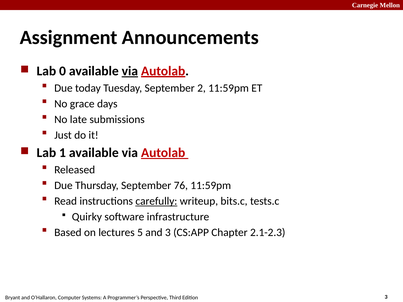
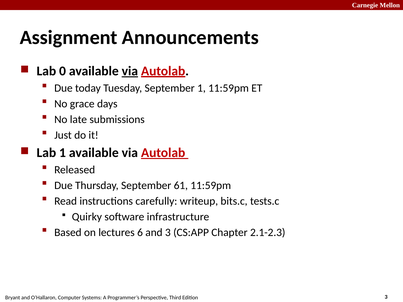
September 2: 2 -> 1 (202, 88)
76: 76 -> 61 (181, 186)
carefully underline: present -> none (156, 201)
5: 5 -> 6 (140, 233)
